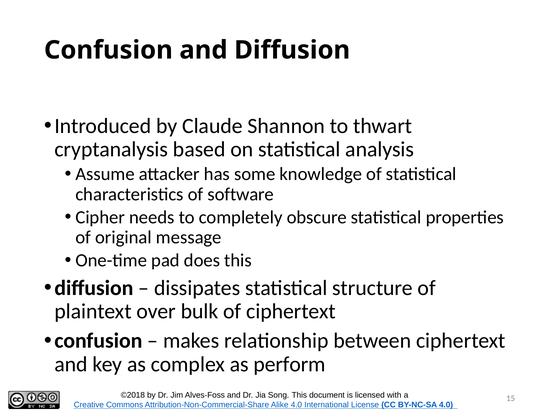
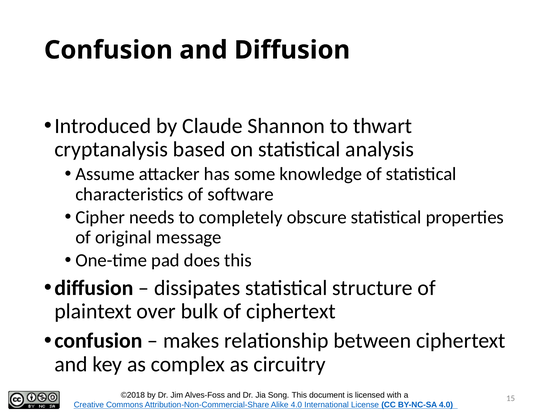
perform: perform -> circuitry (290, 364)
